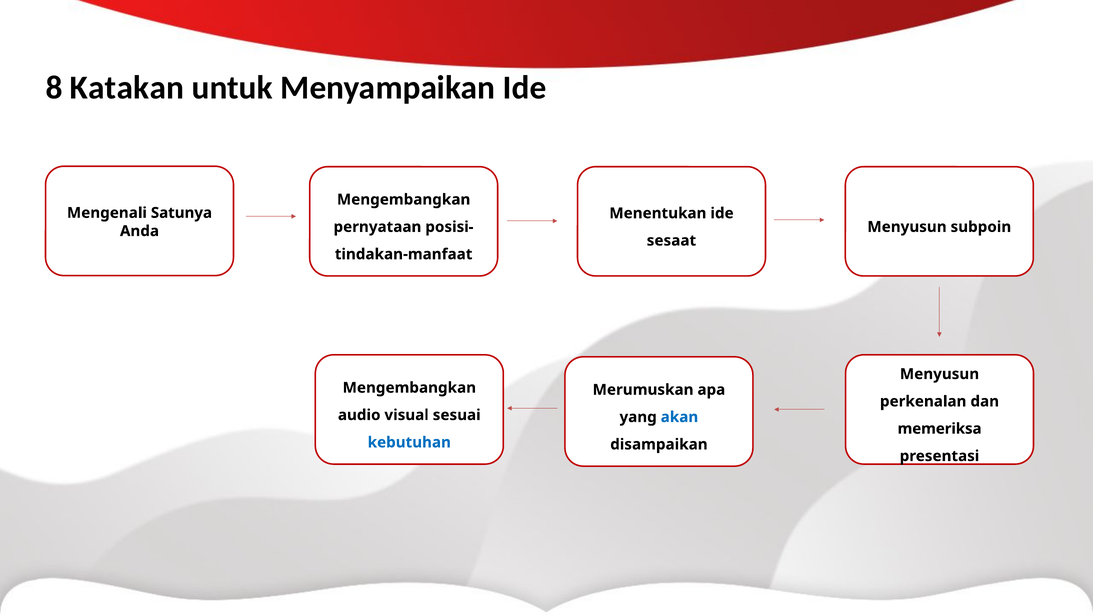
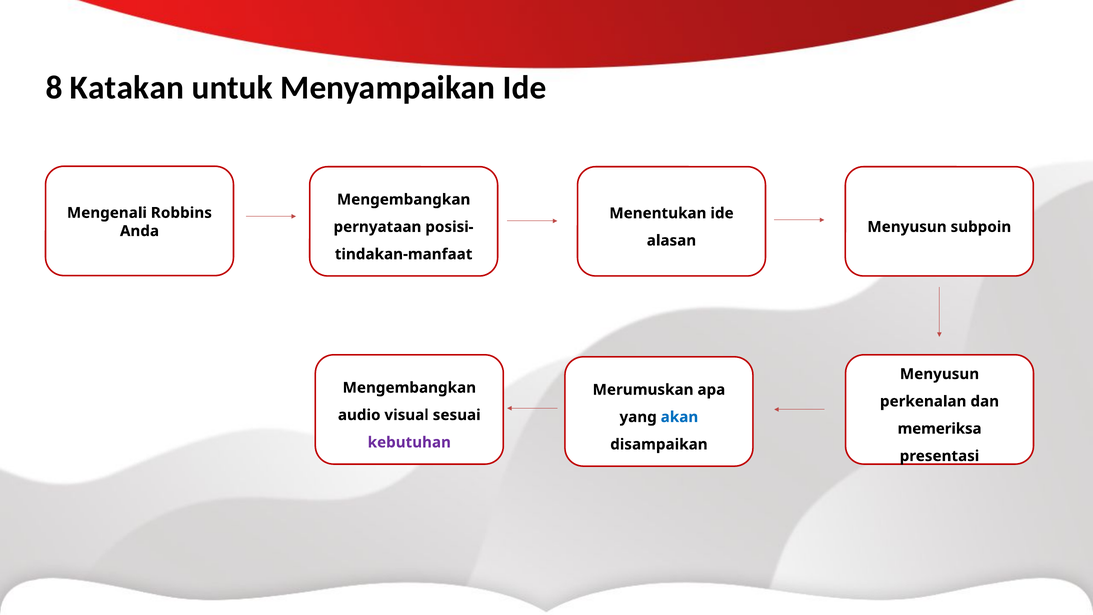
Mengenali Satunya: Satunya -> Robbins (181, 213)
sesaat: sesaat -> alasan (671, 241)
kebutuhan colour: blue -> purple (409, 442)
